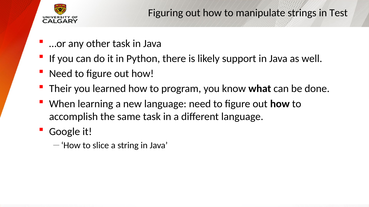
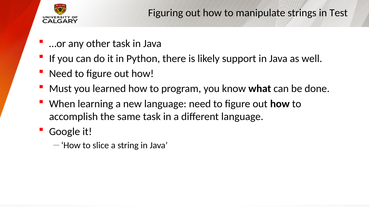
Their: Their -> Must (60, 89)
